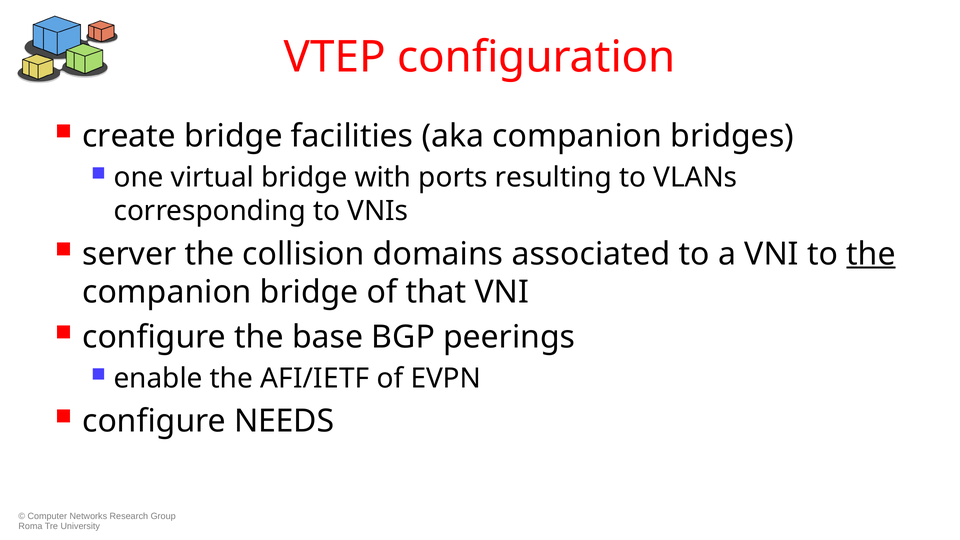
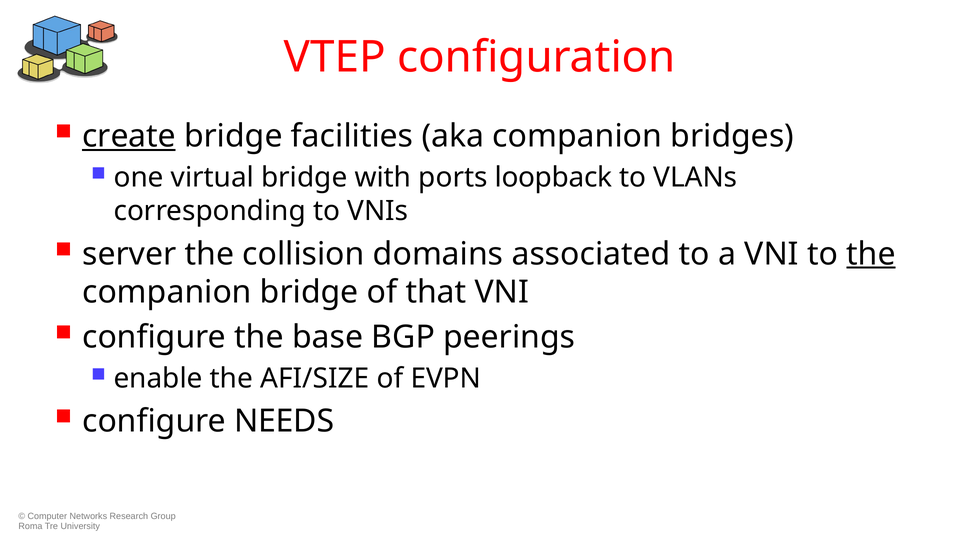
create underline: none -> present (129, 136)
resulting: resulting -> loopback (553, 178)
AFI/IETF: AFI/IETF -> AFI/SIZE (315, 379)
